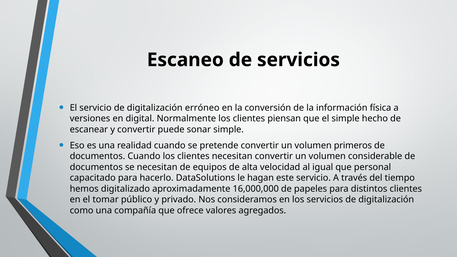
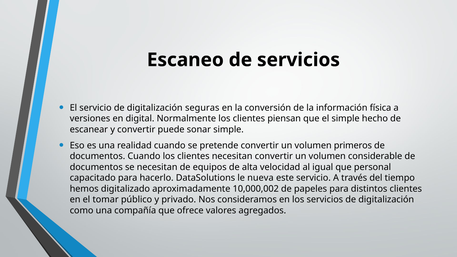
erróneo: erróneo -> seguras (202, 108)
hagan: hagan -> nueva (260, 178)
16,000,000: 16,000,000 -> 10,000,002 (256, 189)
